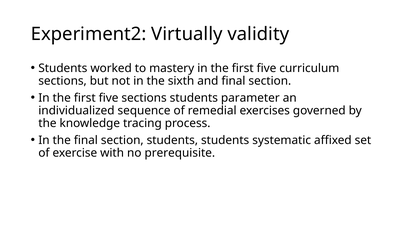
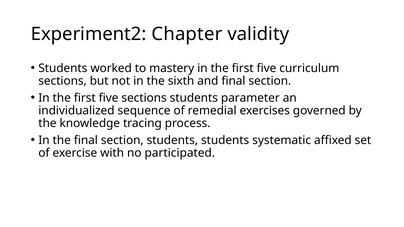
Virtually: Virtually -> Chapter (187, 34)
prerequisite: prerequisite -> participated (180, 153)
